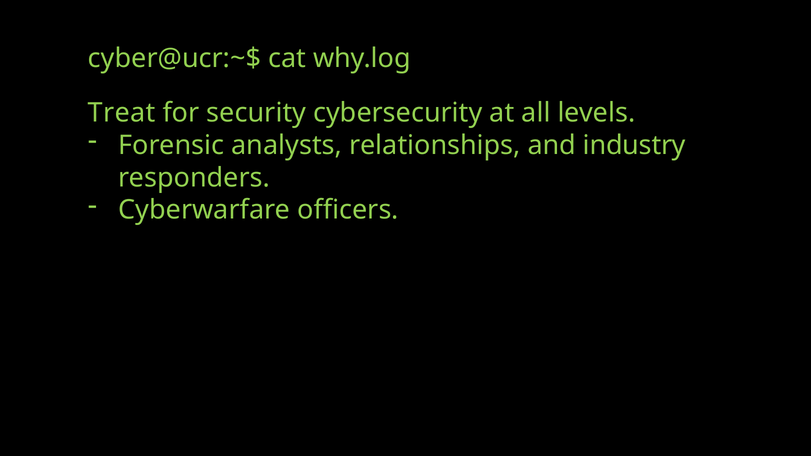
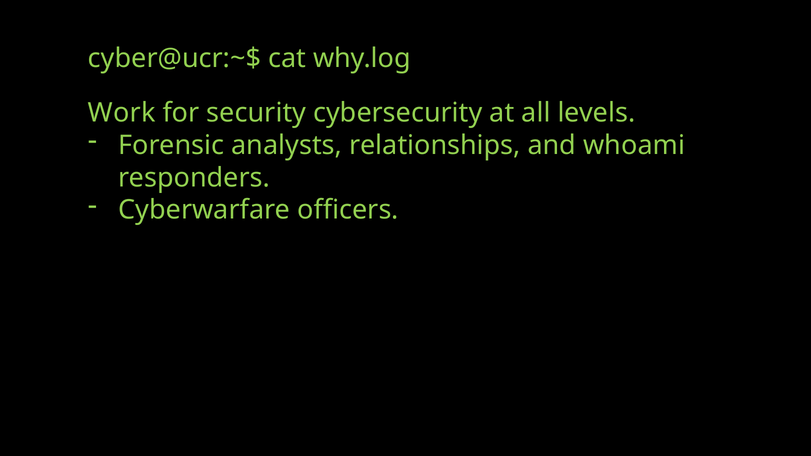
Treat: Treat -> Work (122, 113)
industry: industry -> whoami (634, 145)
